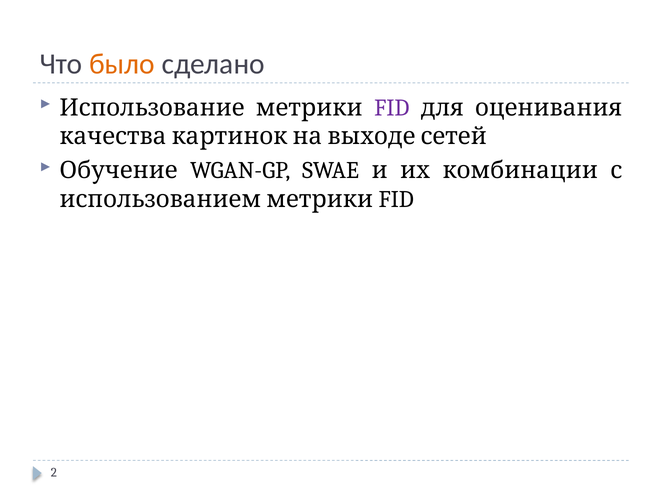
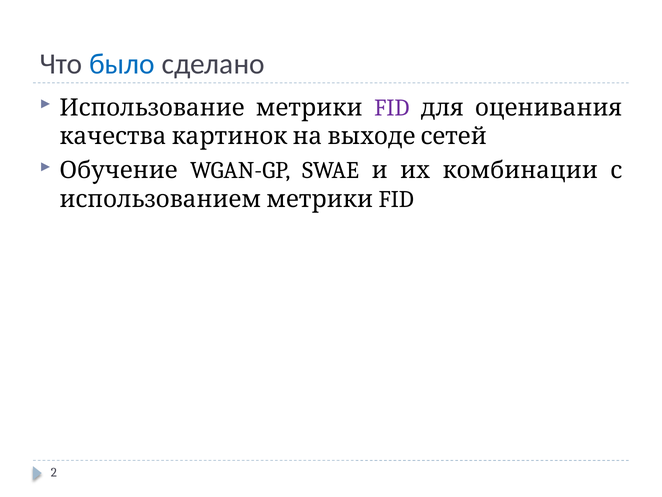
было colour: orange -> blue (122, 64)
